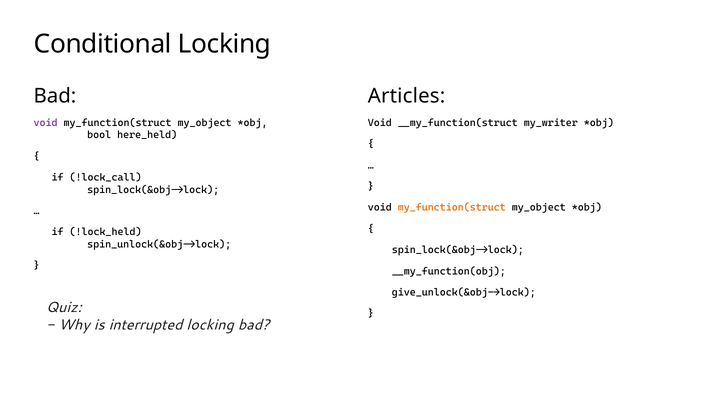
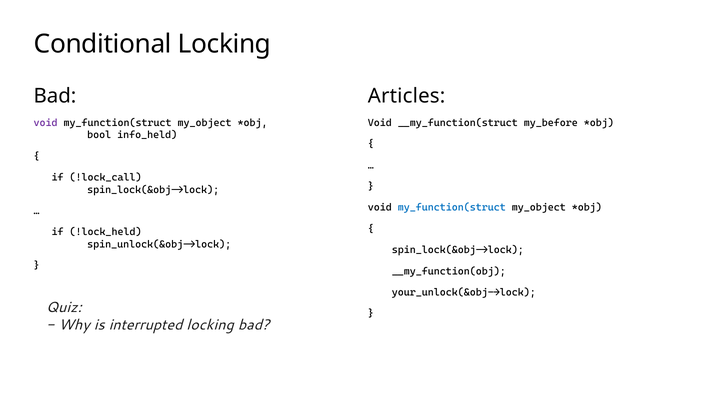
my_writer: my_writer -> my_before (551, 123)
here_held: here_held -> info_held (147, 135)
my_function(struct colour: orange -> blue (452, 208)
give_unlock(&obj->lock: give_unlock(&obj->lock -> your_unlock(&obj->lock (464, 293)
